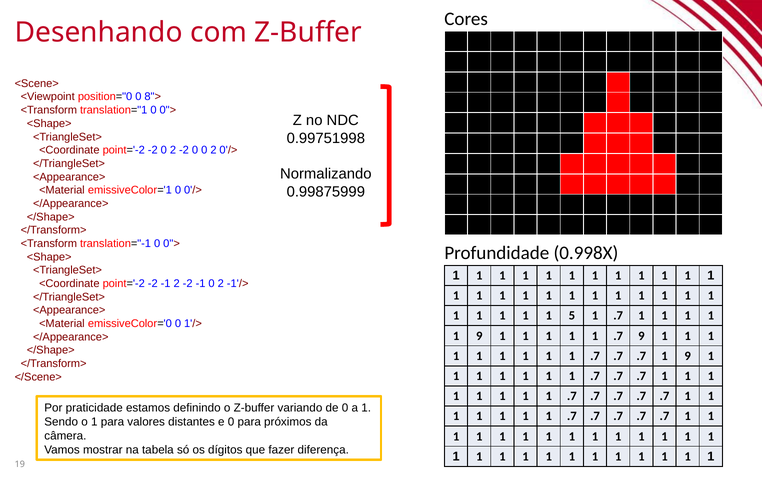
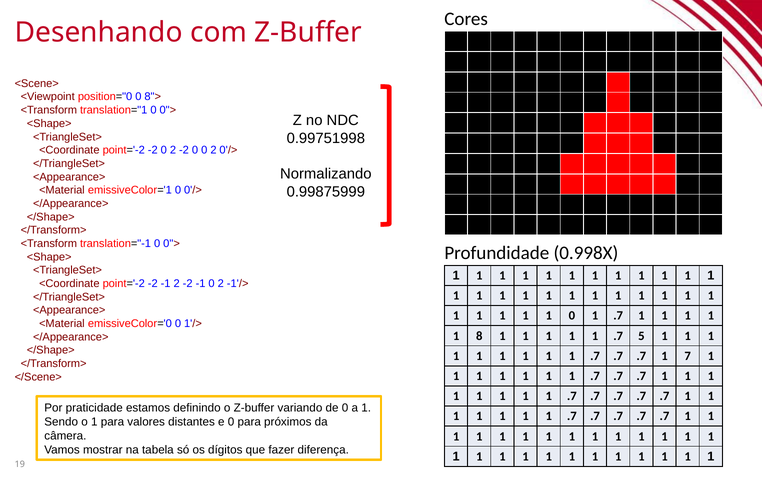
1 5: 5 -> 0 (572, 315)
9: 9 -> 8 (479, 335)
.7 9: 9 -> 5 (641, 335)
.7 1 9: 9 -> 7 (688, 355)
